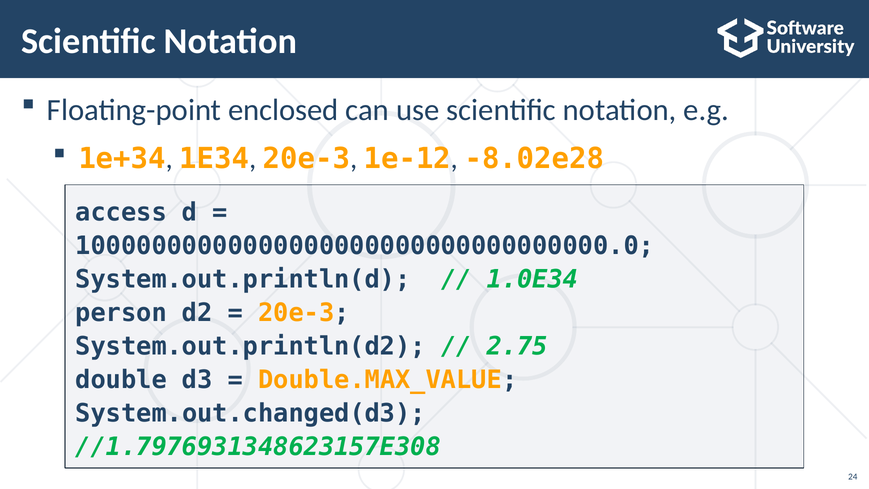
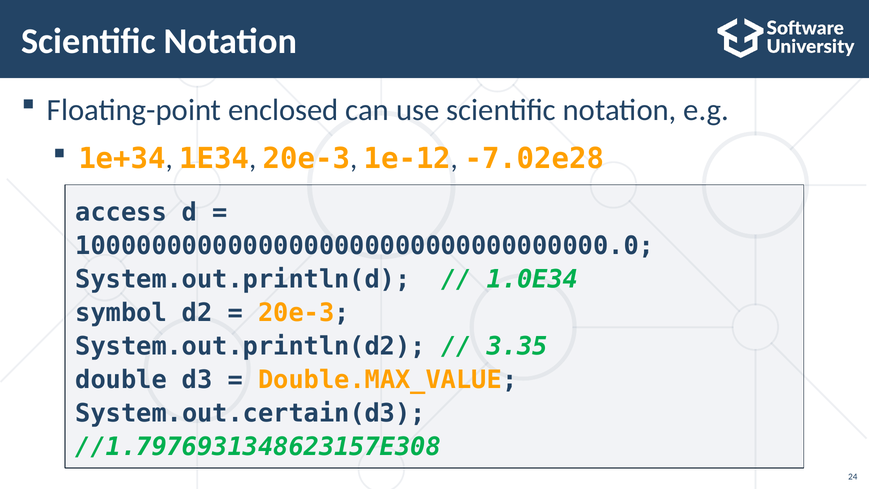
-8.02e28: -8.02e28 -> -7.02e28 (534, 159)
person: person -> symbol (121, 313)
2.75: 2.75 -> 3.35 (517, 346)
System.out.changed(d3: System.out.changed(d3 -> System.out.certain(d3 (251, 413)
